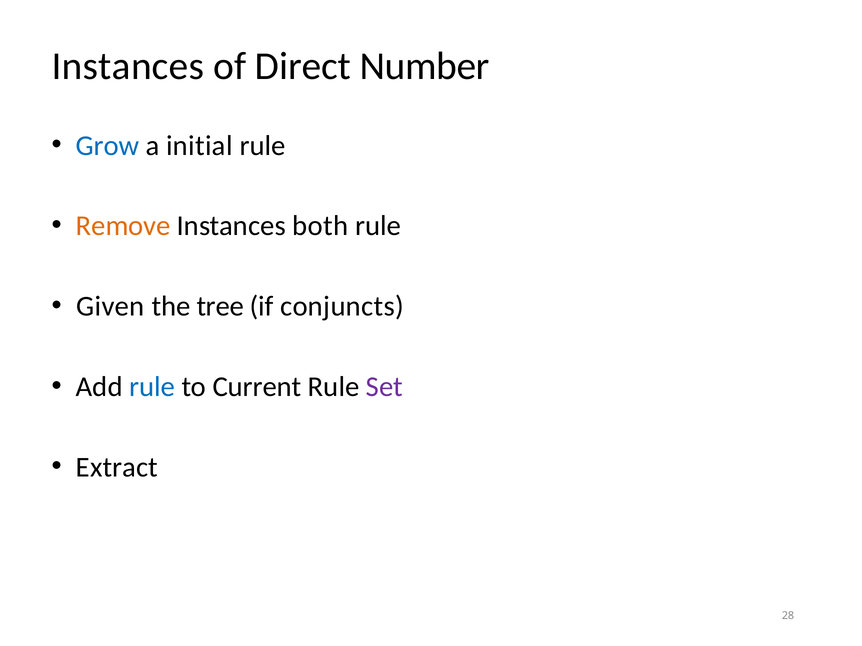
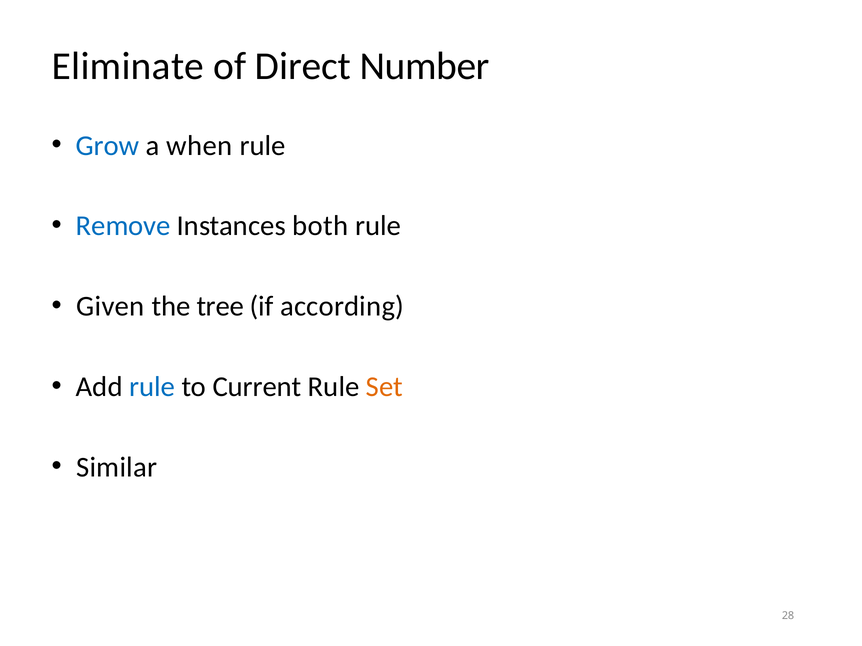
Instances: Instances -> Eliminate (128, 66)
initial: initial -> when (199, 146)
Remove colour: orange -> blue (123, 226)
conjuncts: conjuncts -> according (342, 307)
Set colour: purple -> orange (384, 387)
Extract: Extract -> Similar (117, 467)
